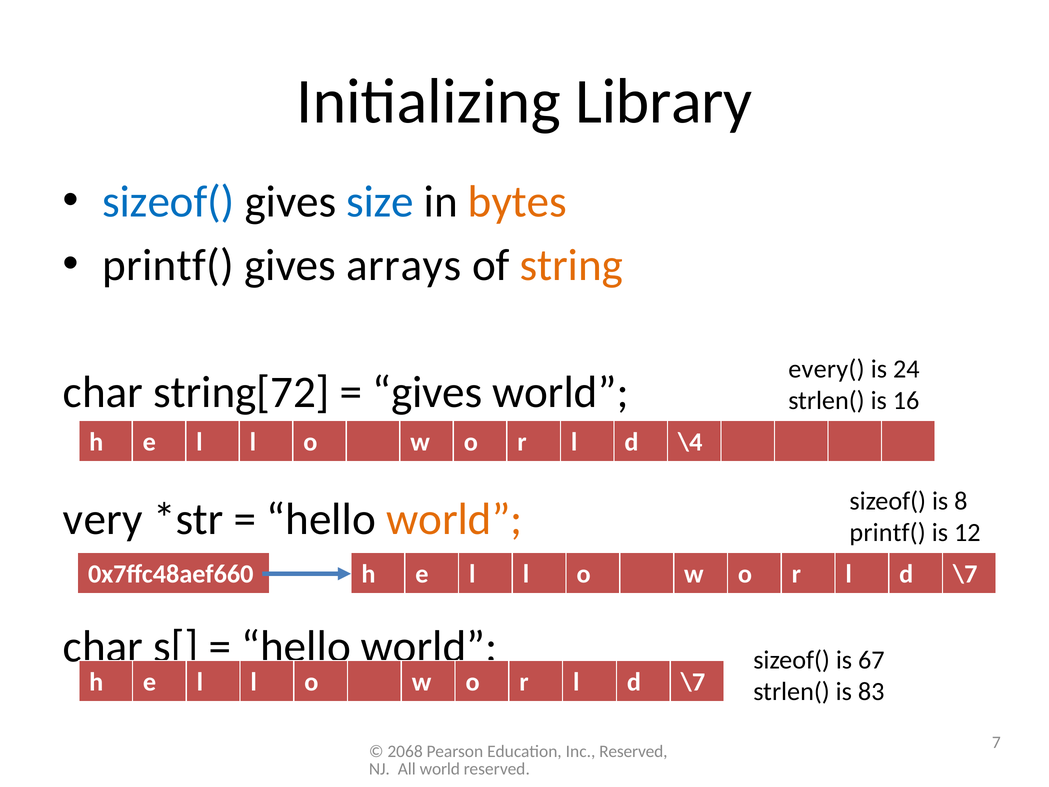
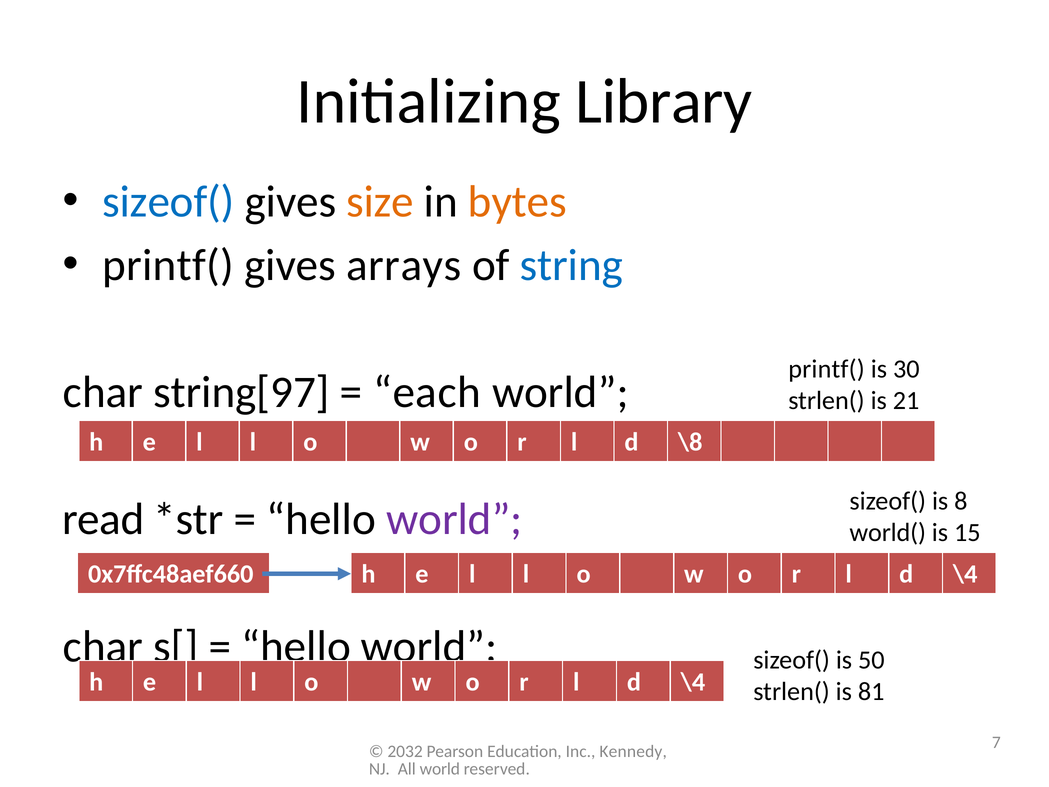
size colour: blue -> orange (380, 202)
string colour: orange -> blue (571, 265)
every(: every( -> printf( (826, 369)
24: 24 -> 30 (906, 369)
string[72: string[72 -> string[97 (241, 392)
gives: gives -> each (427, 392)
16: 16 -> 21 (906, 400)
\4: \4 -> \8 (690, 442)
very: very -> read (103, 519)
world colour: orange -> purple (454, 519)
printf(: printf( -> world( (888, 532)
12: 12 -> 15 (967, 532)
\7: \7 -> \4 (965, 574)
67: 67 -> 50 (871, 660)
\7: \7 -> \4 (693, 682)
83: 83 -> 81 (871, 692)
2068: 2068 -> 2032 (405, 751)
Inc Reserved: Reserved -> Kennedy (633, 751)
